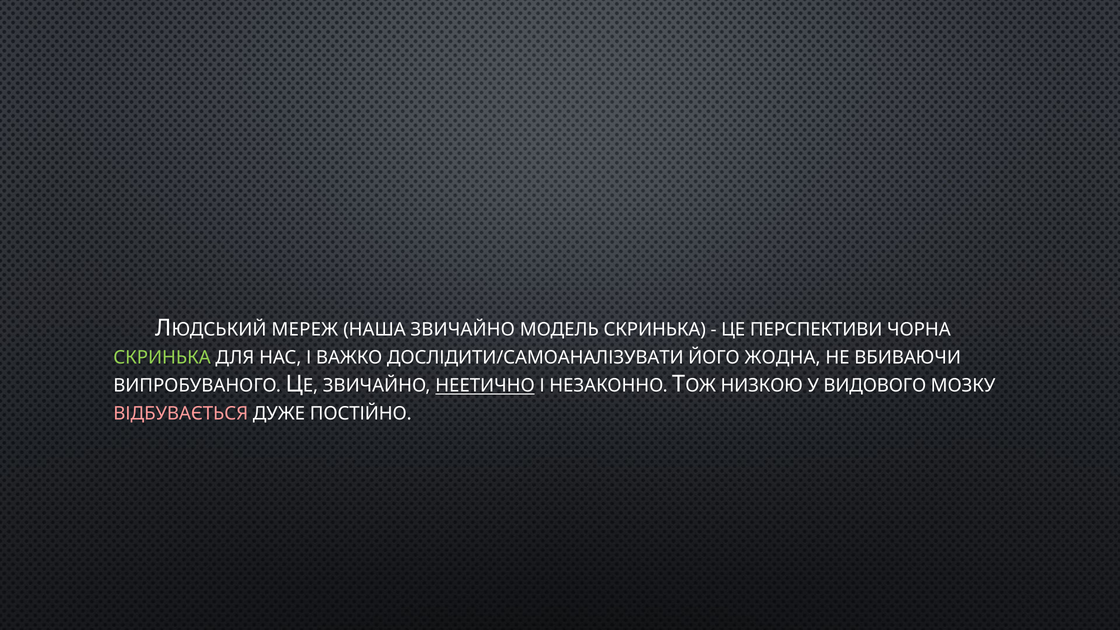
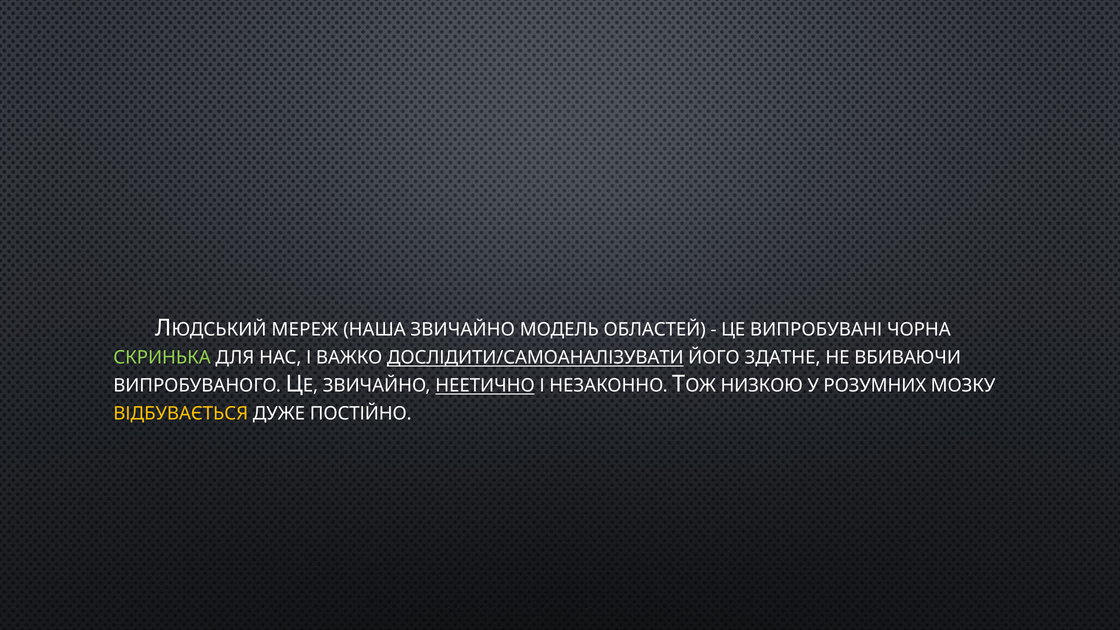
МОДЕЛЬ СКРИНЬКА: СКРИНЬКА -> ОБЛАСТЕЙ (655, 330)
ПЕРСПЕКТИВИ: ПЕРСПЕКТИВИ -> ВИПРОБУВАНІ (816, 330)
ДОСЛІДИТИ/САМОАНАЛІЗУВАТИ underline: none -> present (535, 358)
ЖОДНА: ЖОДНА -> ЗДАТНЕ (783, 358)
ВИДОВОГО: ВИДОВОГО -> РОЗУМНИХ (875, 386)
ВІДБУВАЄТЬСЯ colour: pink -> yellow (181, 414)
